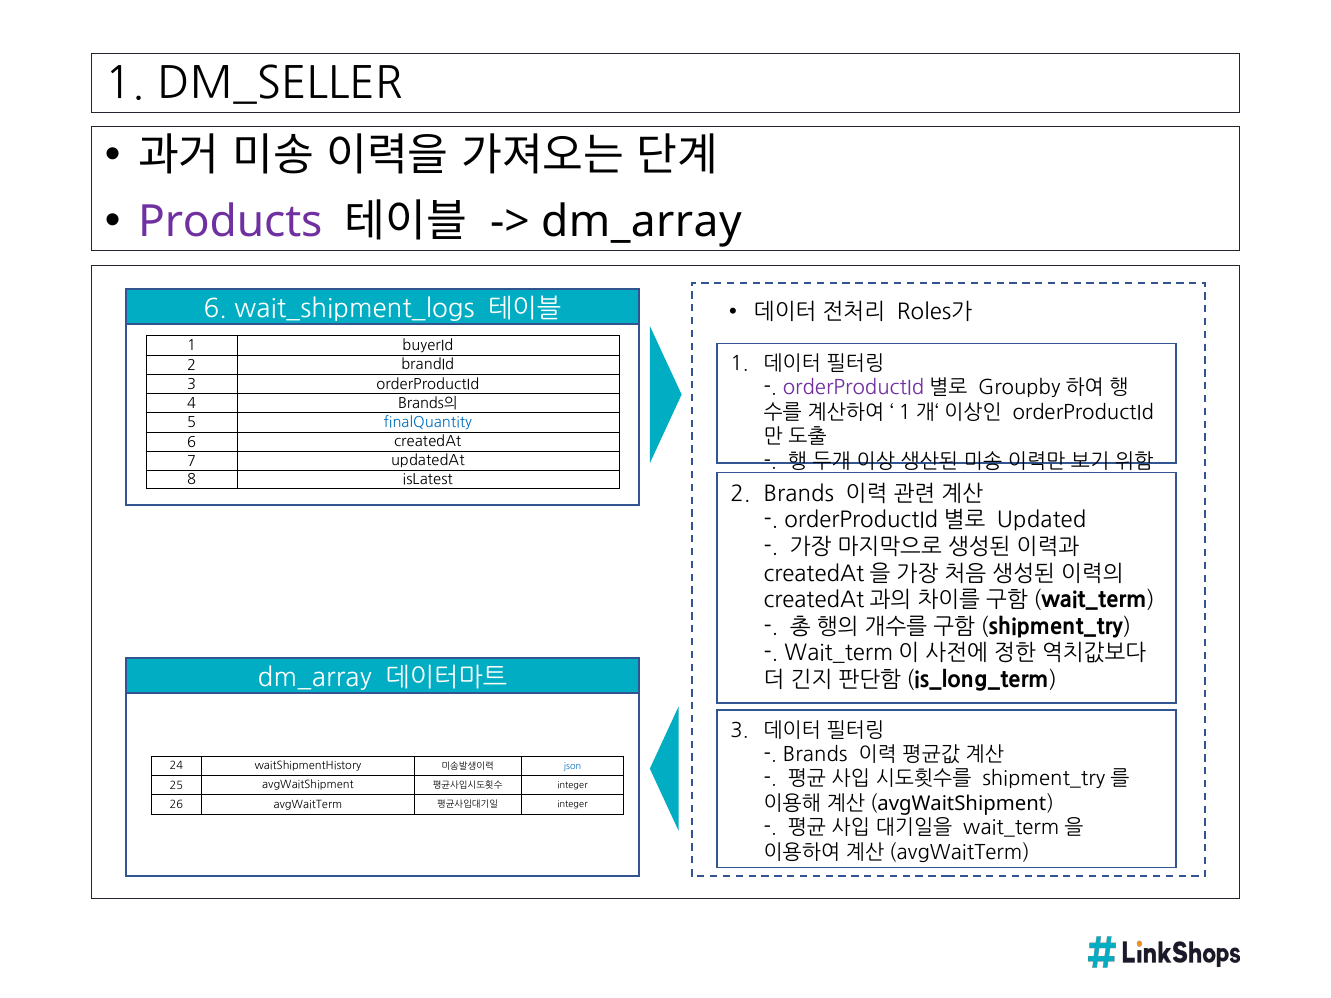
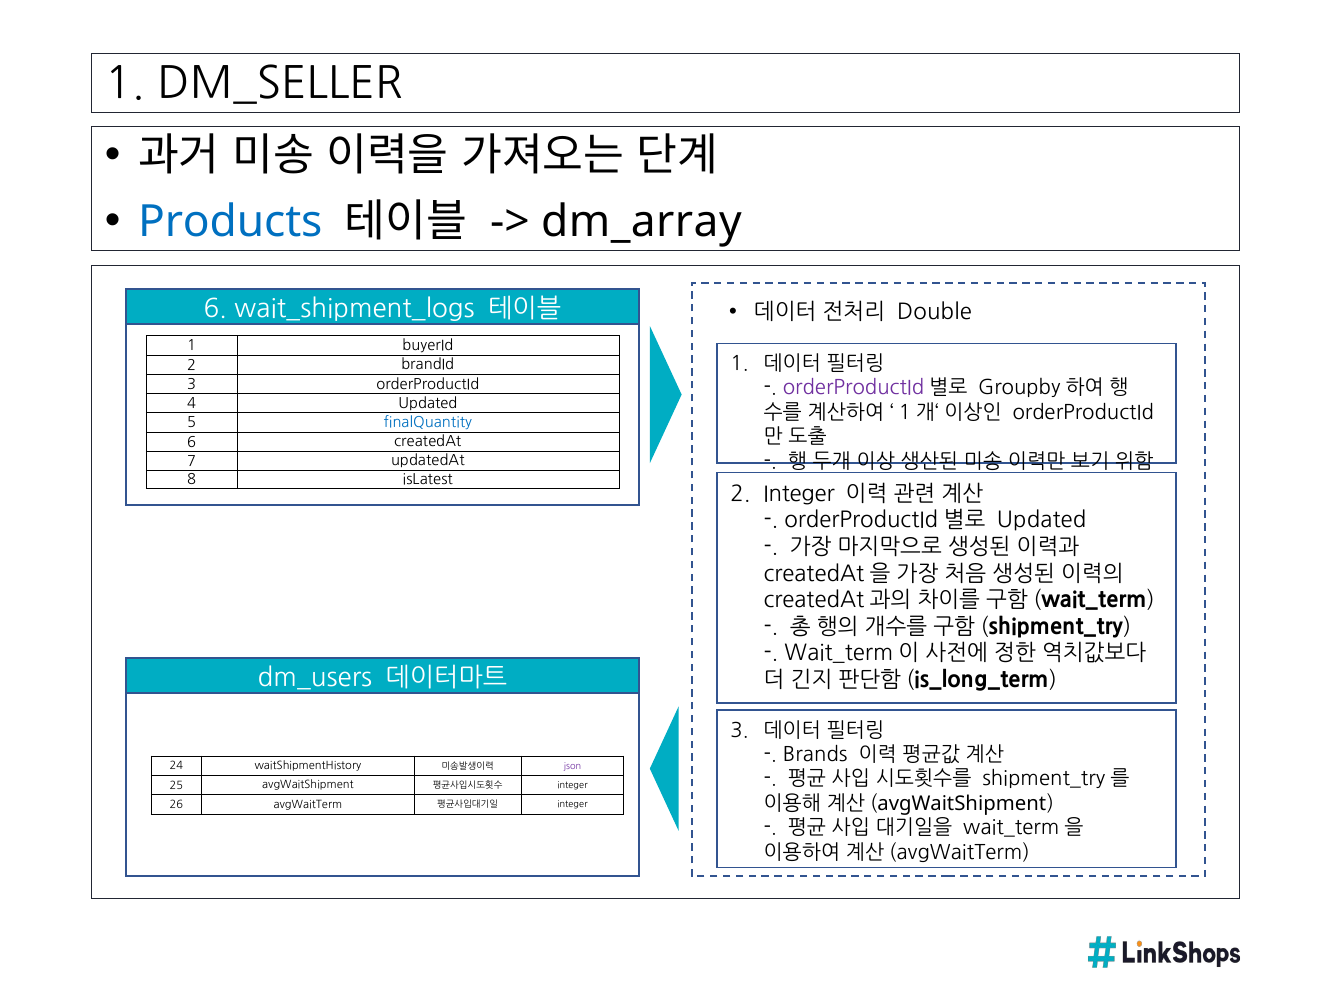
Products colour: purple -> blue (230, 222)
Roles가: Roles가 -> Double (935, 312)
4 Brands의: Brands의 -> Updated (428, 404)
2 Brands: Brands -> Integer (799, 494)
dm_array: dm_array -> dm_users (315, 678)
json colour: blue -> purple (572, 766)
